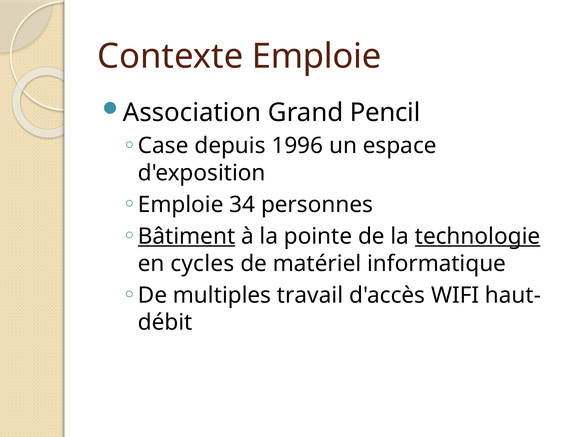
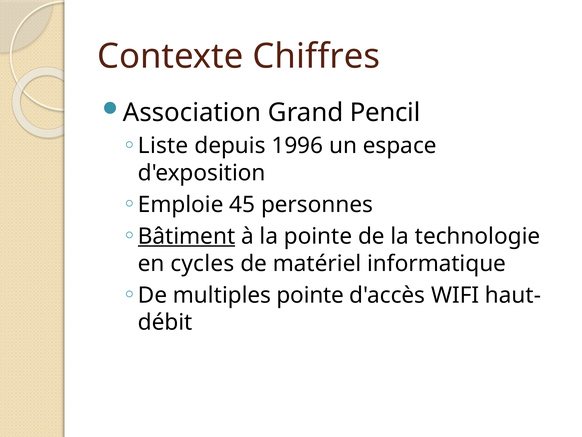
Contexte Emploie: Emploie -> Chiffres (316, 56)
Case: Case -> Liste (163, 146)
34: 34 -> 45 (242, 204)
technologie underline: present -> none (478, 236)
multiples travail: travail -> pointe (310, 295)
